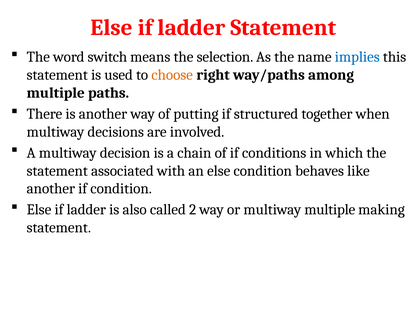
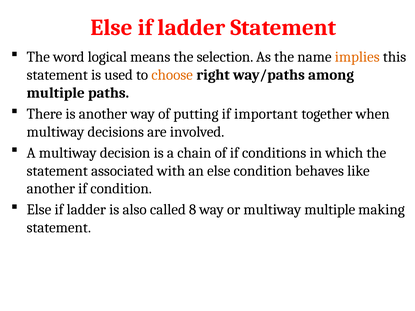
switch: switch -> logical (107, 57)
implies colour: blue -> orange (357, 57)
structured: structured -> important (266, 114)
2: 2 -> 8 (193, 210)
